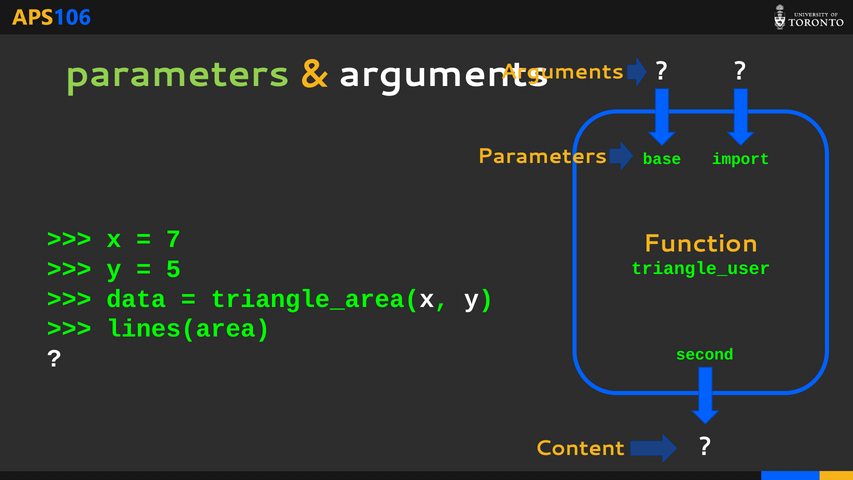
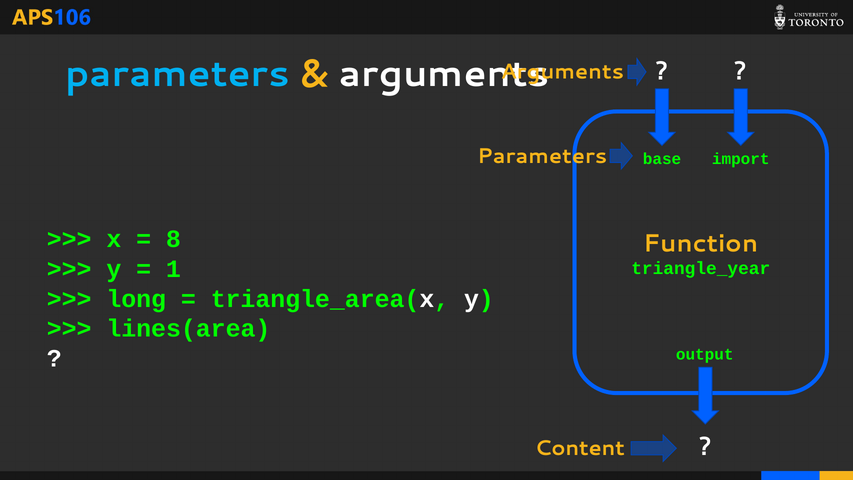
parameters colour: light green -> light blue (177, 74)
7: 7 -> 8 (173, 239)
5: 5 -> 1 (173, 269)
triangle_user: triangle_user -> triangle_year (701, 268)
data: data -> long (136, 299)
second: second -> output (705, 354)
